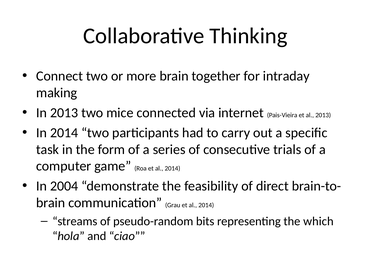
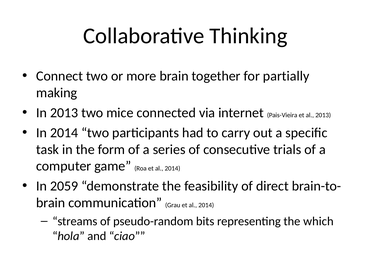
intraday: intraday -> partially (286, 76)
2004: 2004 -> 2059 (64, 186)
